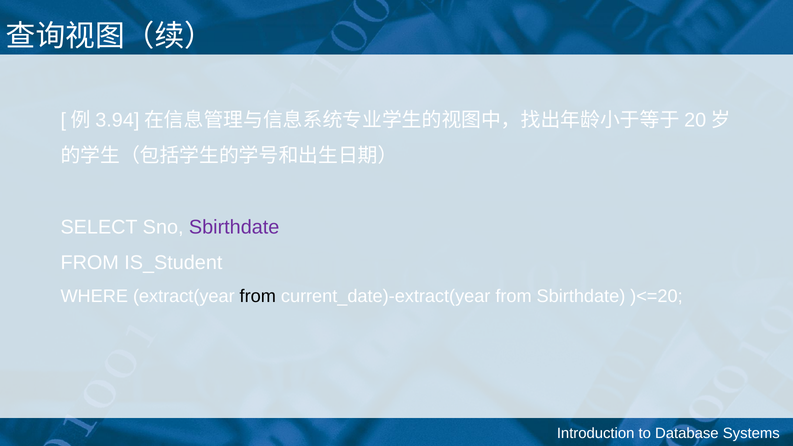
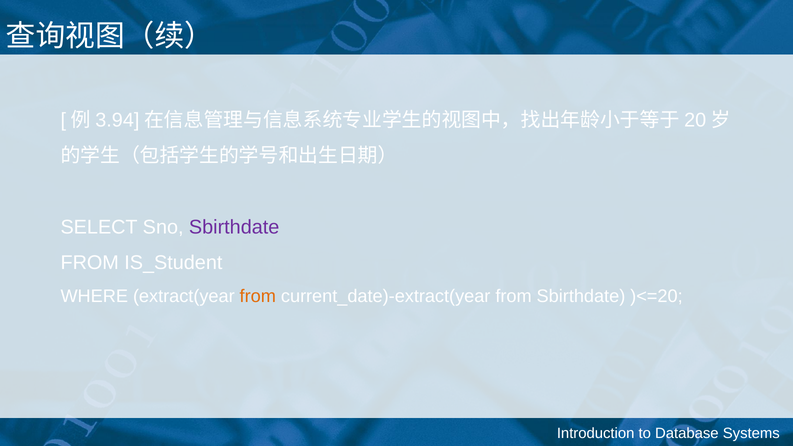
from colour: black -> orange (258, 296)
